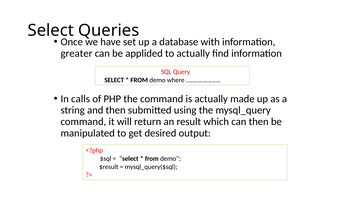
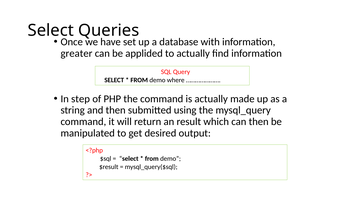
calls: calls -> step (81, 99)
